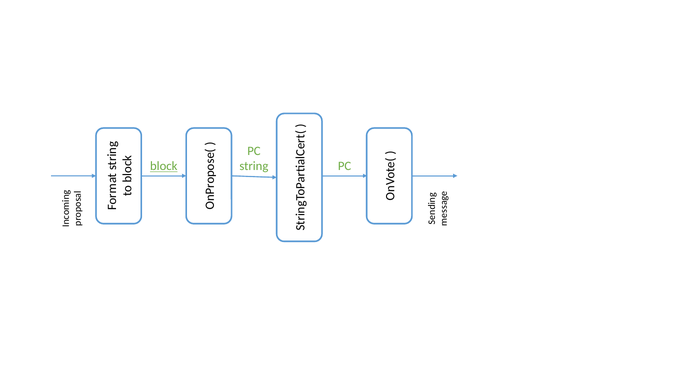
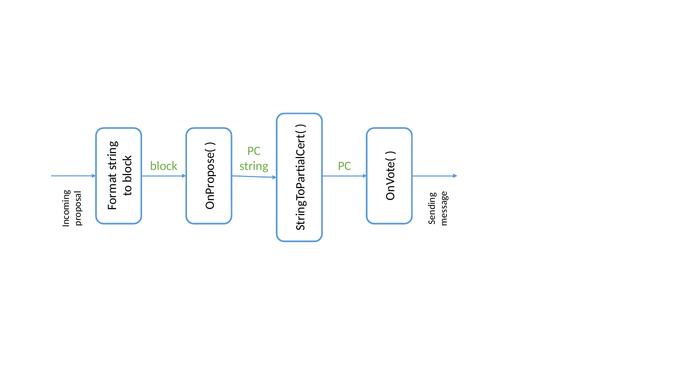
block underline: present -> none (164, 166)
